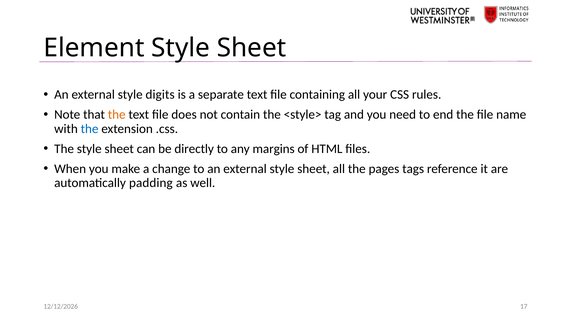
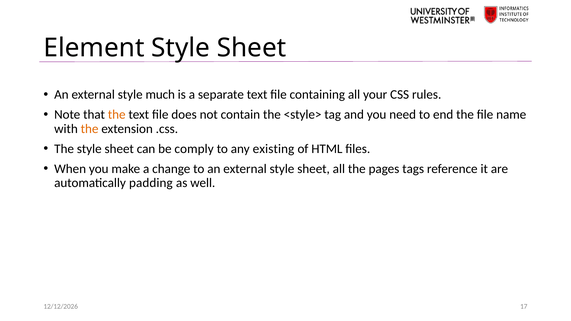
digits: digits -> much (160, 95)
the colour: blue -> orange (90, 129)
directly: directly -> comply (194, 149)
margins: margins -> existing (274, 149)
